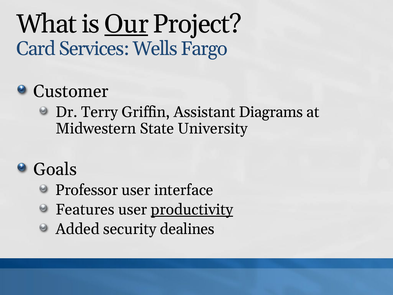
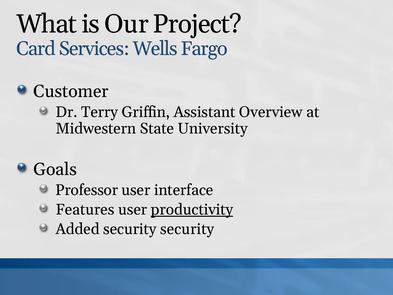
Our underline: present -> none (126, 24)
Diagrams: Diagrams -> Overview (271, 112)
security dealines: dealines -> security (187, 229)
